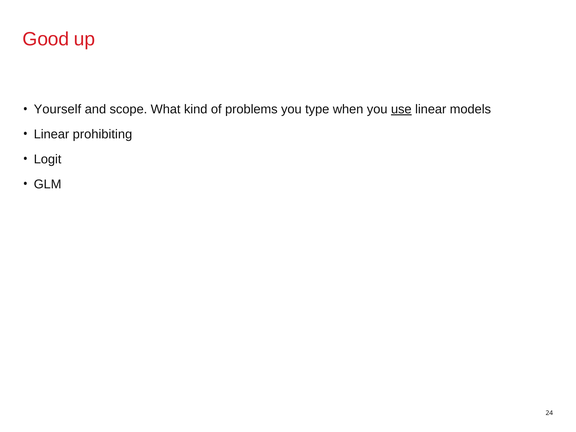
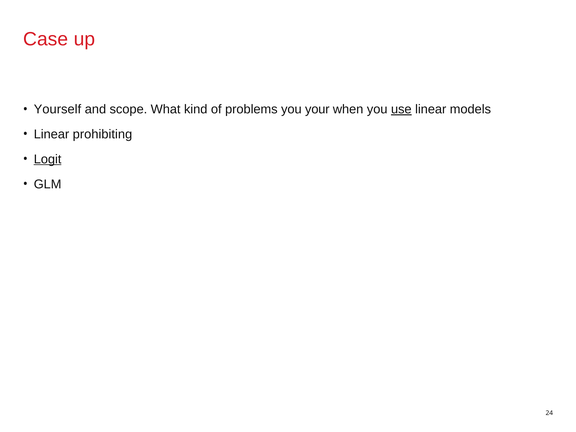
Good: Good -> Case (46, 39)
type: type -> your (317, 109)
Logit underline: none -> present (48, 159)
